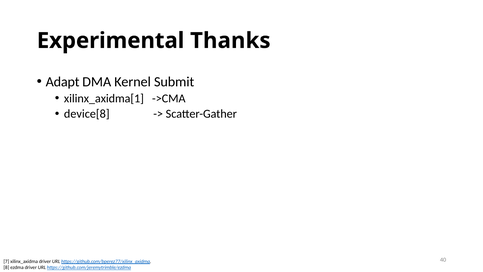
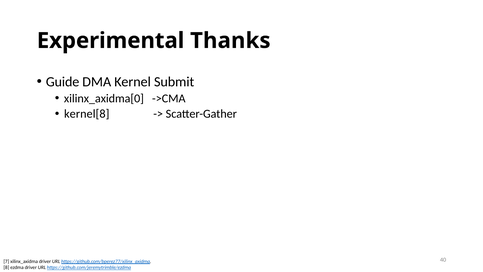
Adapt: Adapt -> Guide (63, 82)
xilinx_axidma[1: xilinx_axidma[1 -> xilinx_axidma[0 (104, 98)
device[8: device[8 -> kernel[8 (87, 114)
